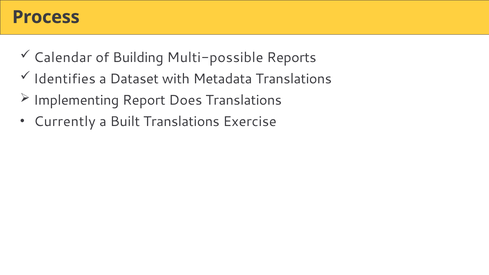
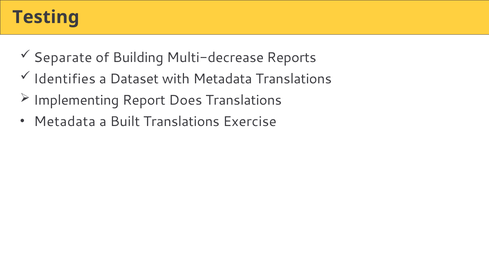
Process: Process -> Testing (46, 17)
Calendar: Calendar -> Separate (63, 58)
Multi-possible: Multi-possible -> Multi-decrease (215, 58)
Currently: Currently -> Metadata (65, 122)
